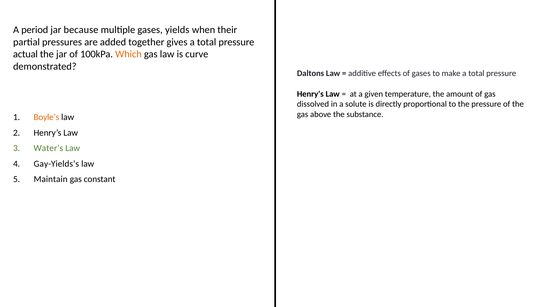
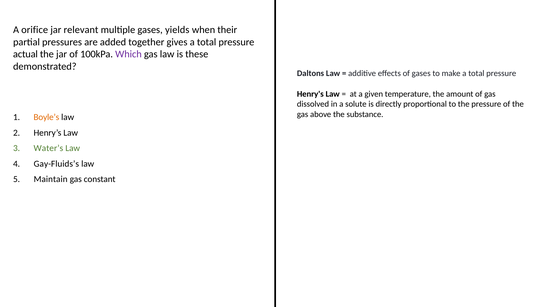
period: period -> orifice (35, 30)
because: because -> relevant (81, 30)
Which colour: orange -> purple (129, 54)
curve: curve -> these (197, 54)
Gay-Yields’s: Gay-Yields’s -> Gay-Fluids’s (56, 164)
